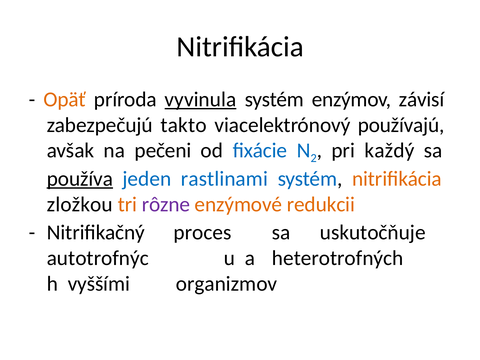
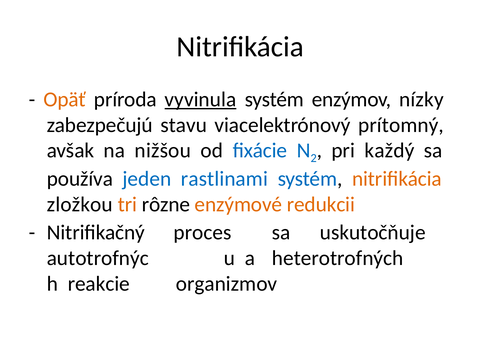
závisí: závisí -> nízky (421, 99)
takto: takto -> stavu (184, 125)
používajú: používajú -> prítomný (401, 125)
pečeni: pečeni -> nižšou (163, 151)
používa underline: present -> none (80, 179)
rôzne colour: purple -> black (166, 204)
vyššími: vyššími -> reakcie (99, 284)
